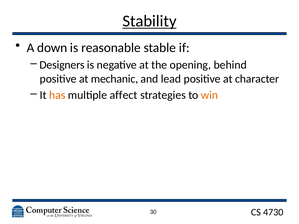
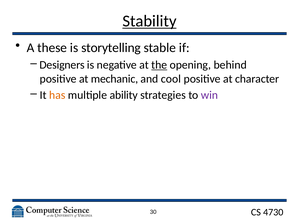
down: down -> these (52, 48)
reasonable: reasonable -> storytelling (111, 48)
the underline: none -> present (159, 65)
lead: lead -> cool (171, 79)
affect: affect -> ability (124, 95)
win colour: orange -> purple (209, 95)
